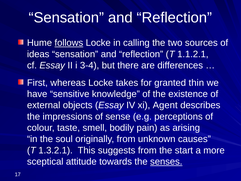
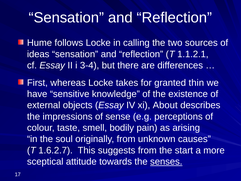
follows underline: present -> none (69, 43)
Agent: Agent -> About (165, 105)
1.3.2.1: 1.3.2.1 -> 1.6.2.7 (56, 150)
